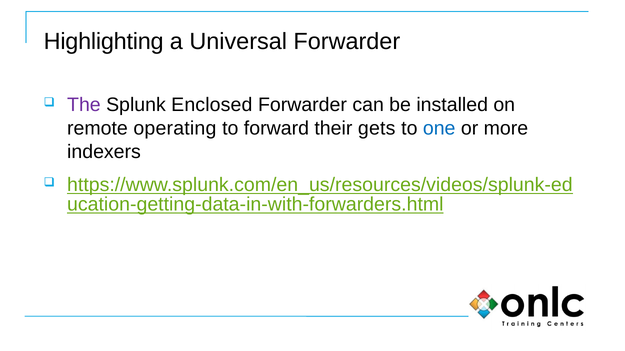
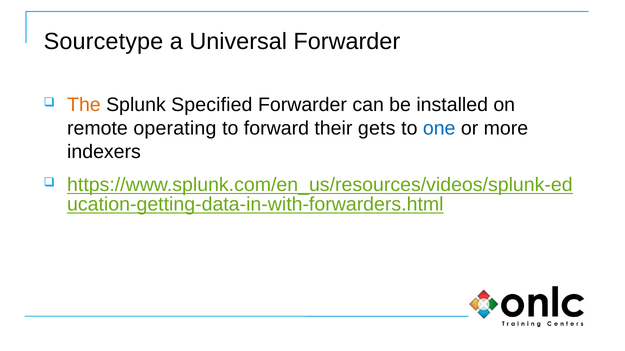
Highlighting: Highlighting -> Sourcetype (103, 41)
The colour: purple -> orange (84, 105)
Enclosed: Enclosed -> Specified (212, 105)
